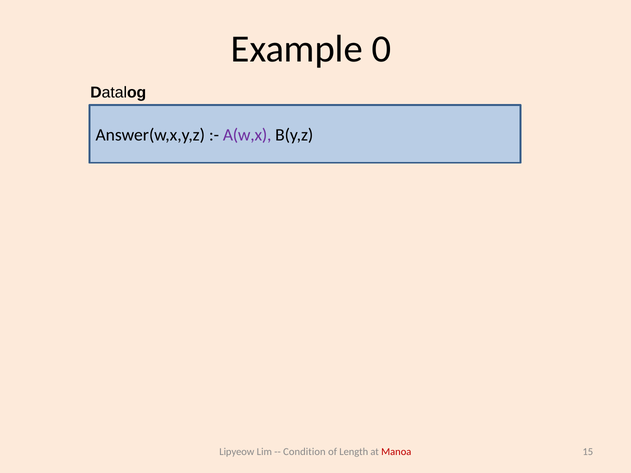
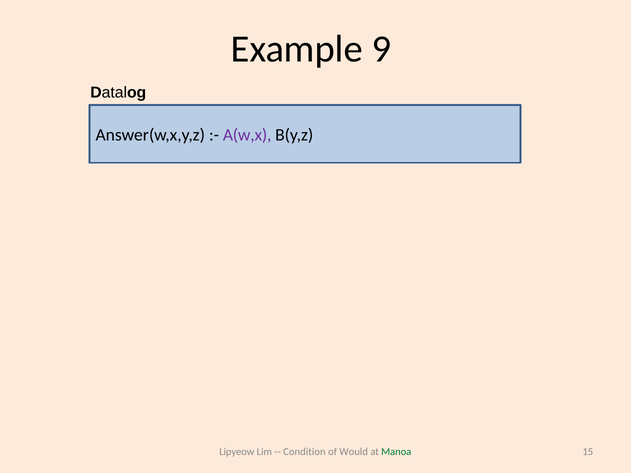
0: 0 -> 9 (381, 49)
Length: Length -> Would (354, 452)
Manoa colour: red -> green (396, 452)
